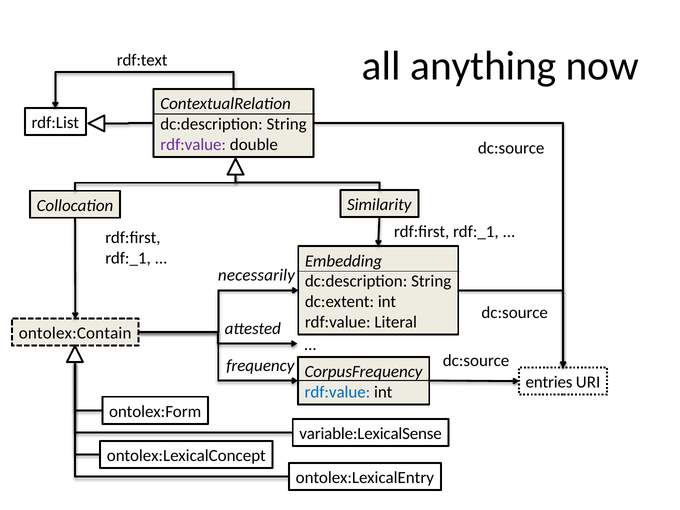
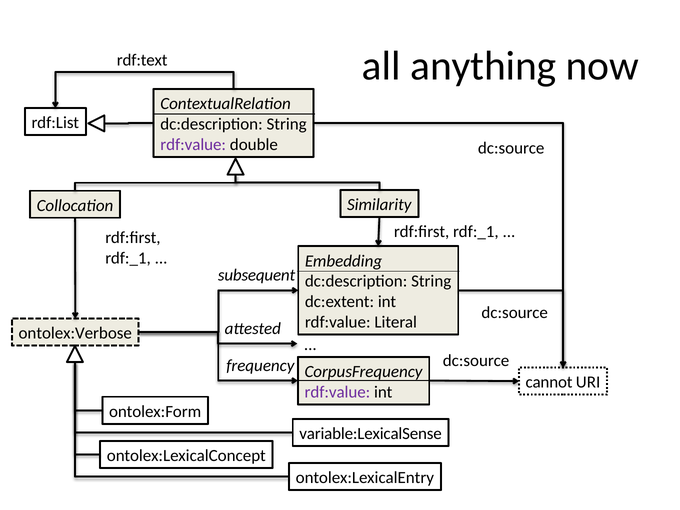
necessarily: necessarily -> subsequent (257, 275)
ontolex:Contain: ontolex:Contain -> ontolex:Verbose (75, 333)
entries: entries -> cannot (549, 382)
rdf:value colour: blue -> purple (337, 392)
